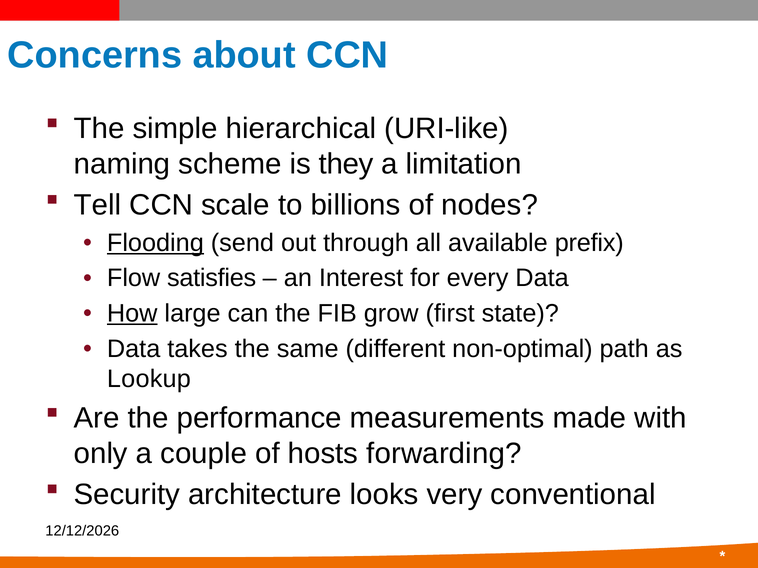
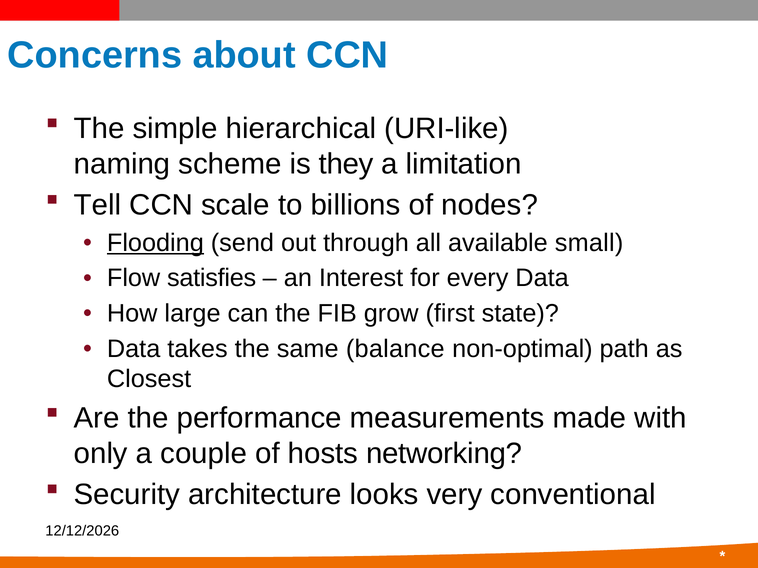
prefix: prefix -> small (589, 243)
How underline: present -> none (132, 314)
different: different -> balance (395, 349)
Lookup: Lookup -> Closest (149, 379)
forwarding: forwarding -> networking (444, 454)
